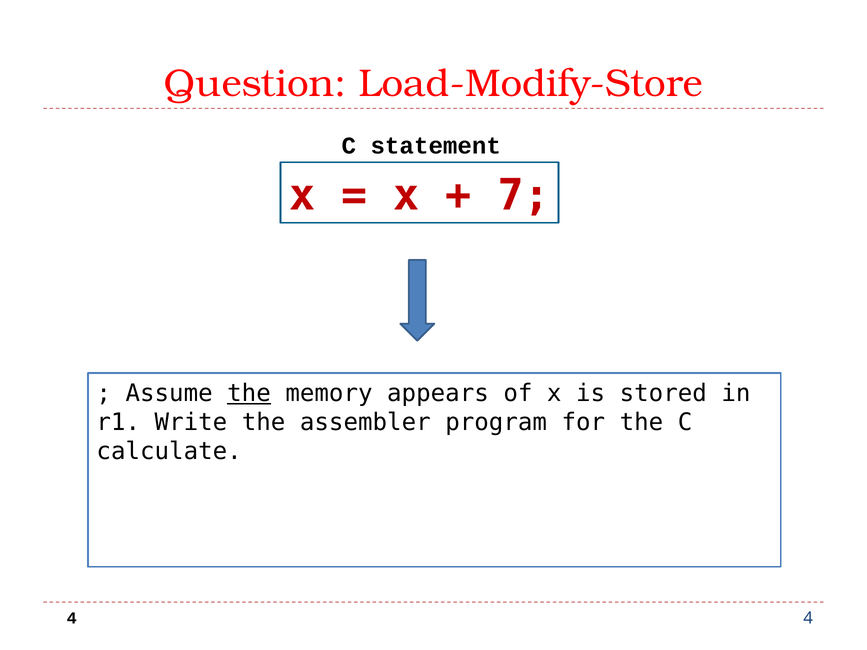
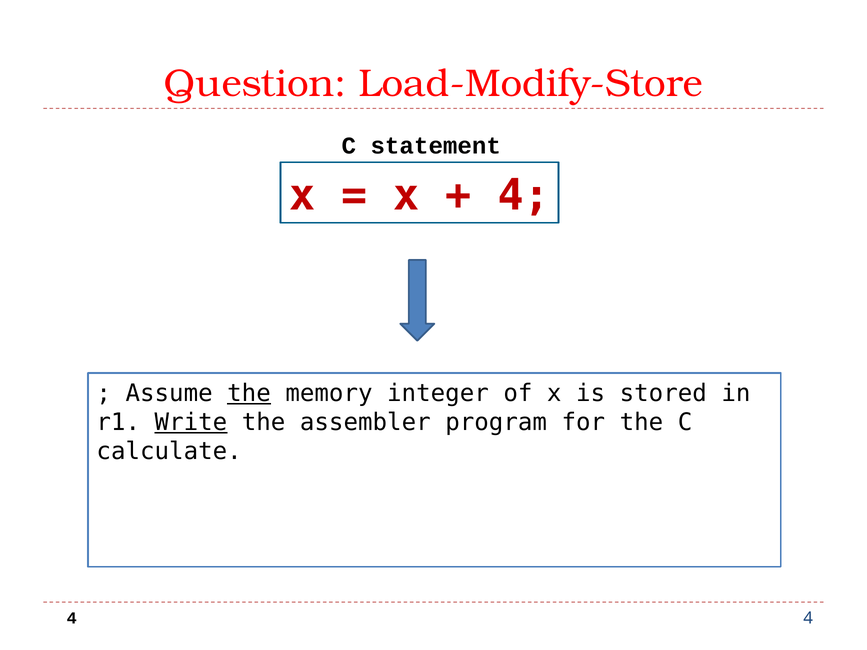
7: 7 -> 4 (524, 196)
appears: appears -> integer (438, 394)
Write underline: none -> present (191, 423)
